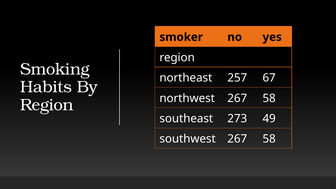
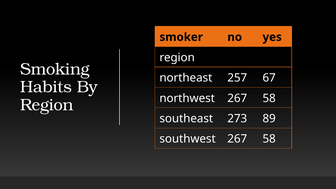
49: 49 -> 89 (269, 119)
